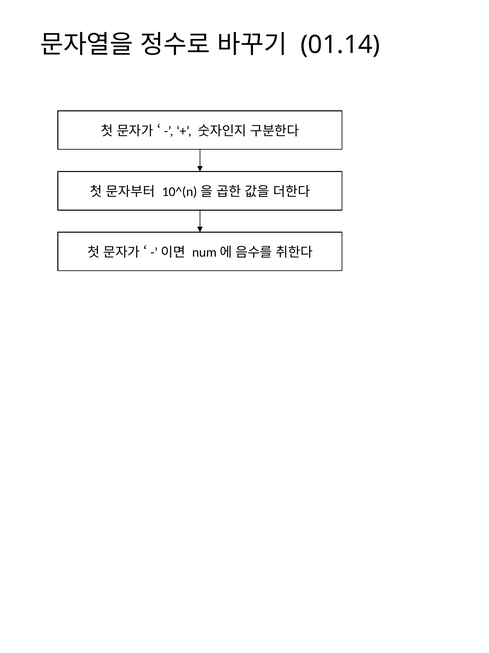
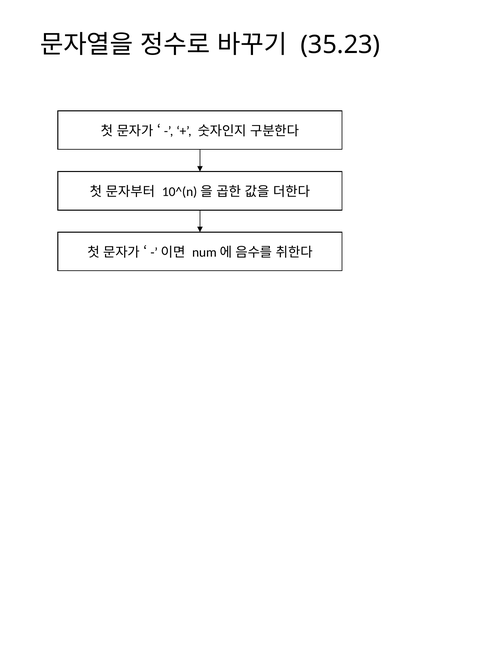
01.14: 01.14 -> 35.23 (340, 45)
